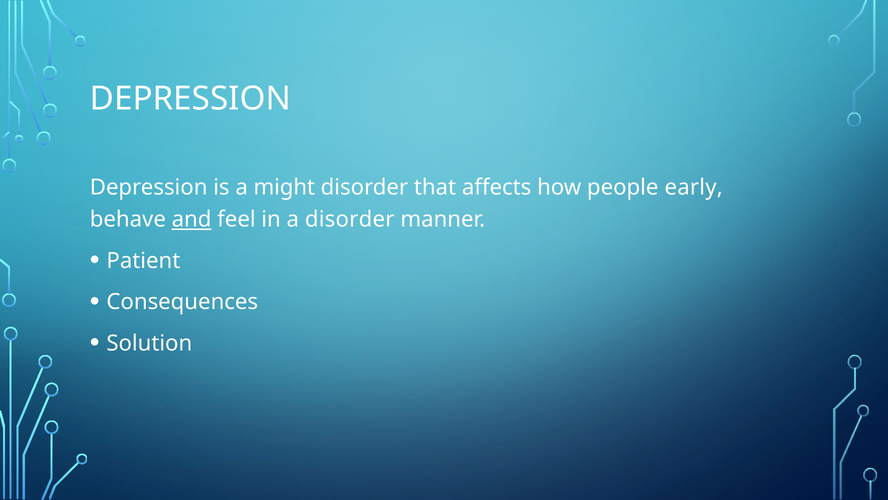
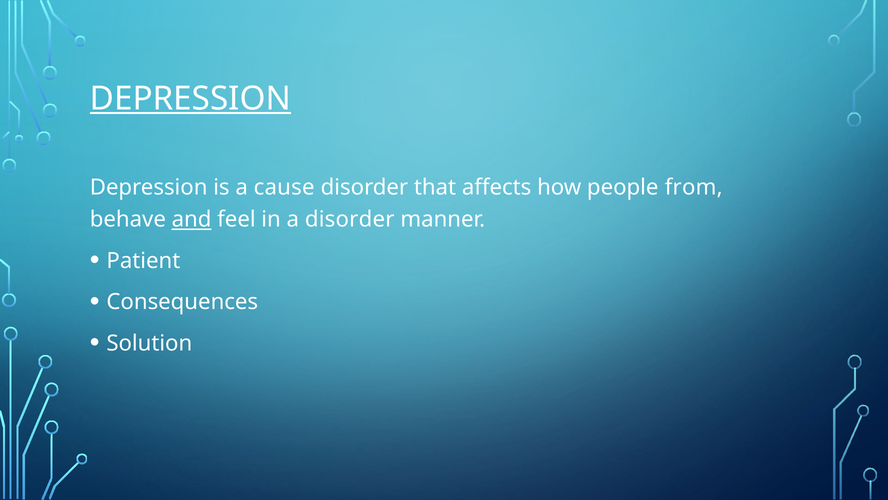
DEPRESSION underline: none -> present (190, 99)
might: might -> cause (284, 187)
early: early -> from (694, 187)
